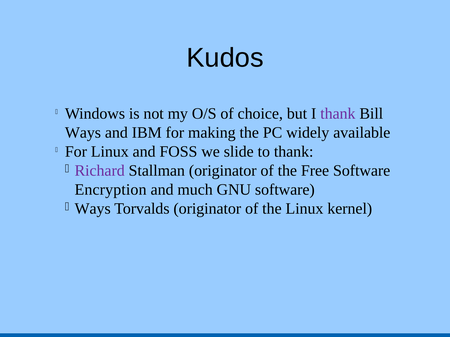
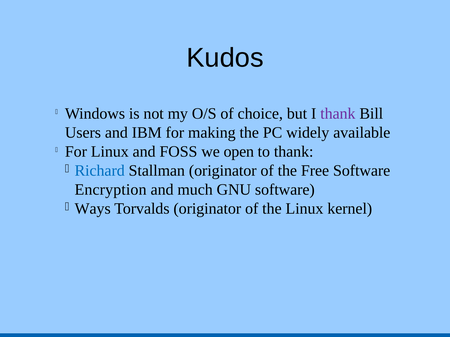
Ways: Ways -> Users (83, 133)
slide: slide -> open (239, 152)
Richard colour: purple -> blue (100, 171)
